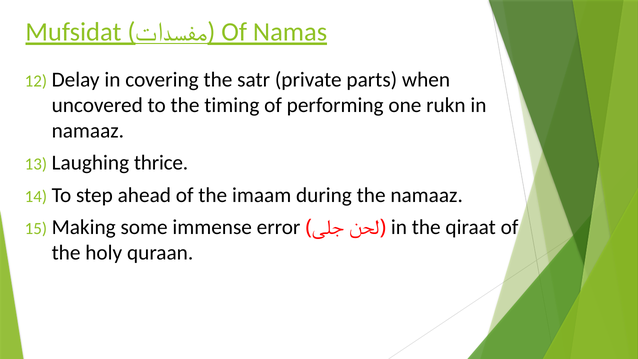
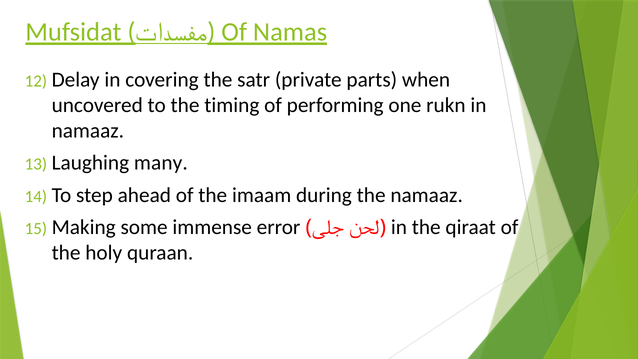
thrice: thrice -> many (161, 163)
